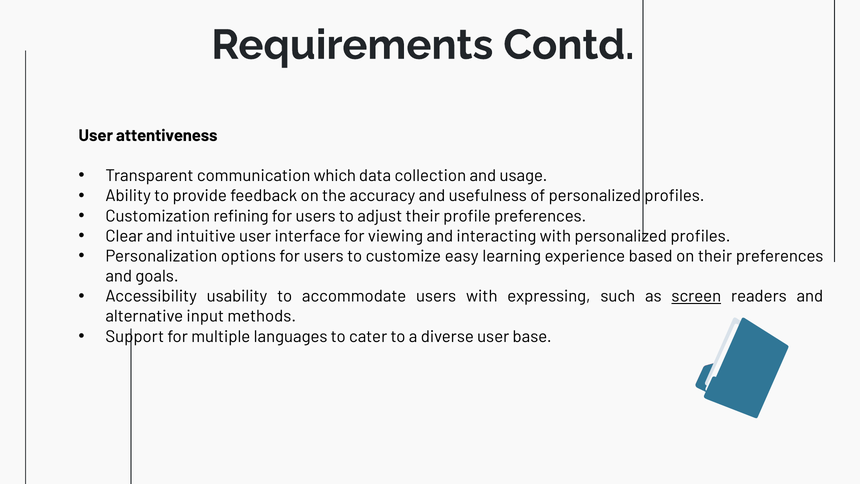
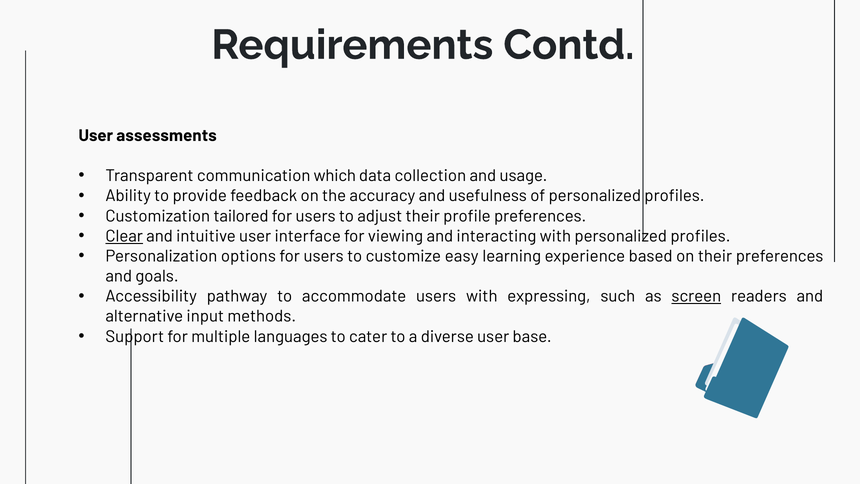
attentiveness: attentiveness -> assessments (167, 136)
refining: refining -> tailored (241, 216)
Clear underline: none -> present (124, 236)
usability: usability -> pathway (237, 296)
